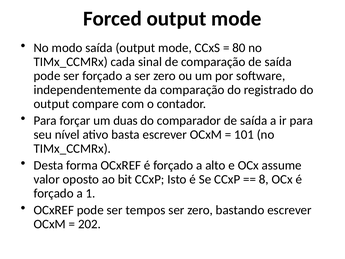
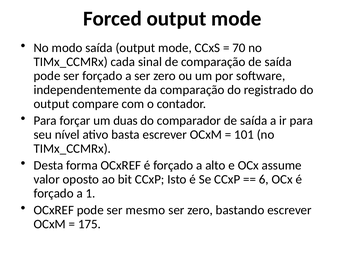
80: 80 -> 70 (239, 48)
8: 8 -> 6 (264, 179)
tempos: tempos -> mesmo (145, 210)
202: 202 -> 175 (89, 224)
